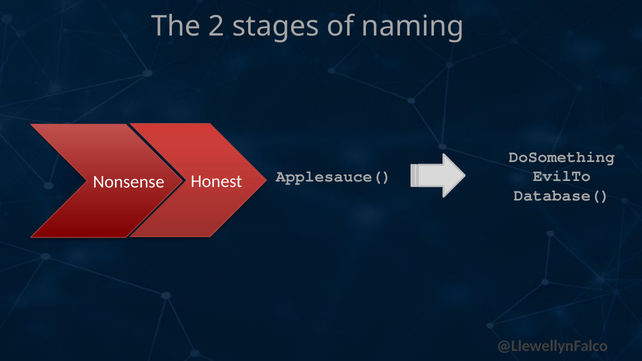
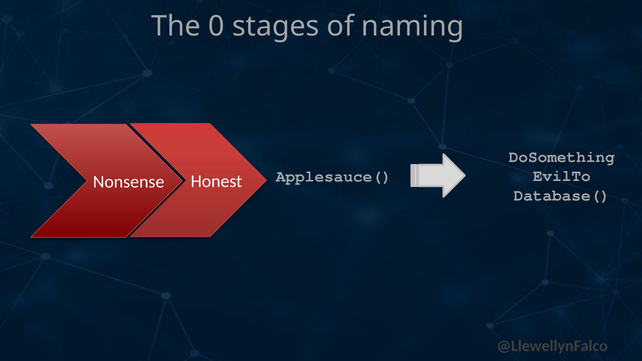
2: 2 -> 0 (217, 26)
